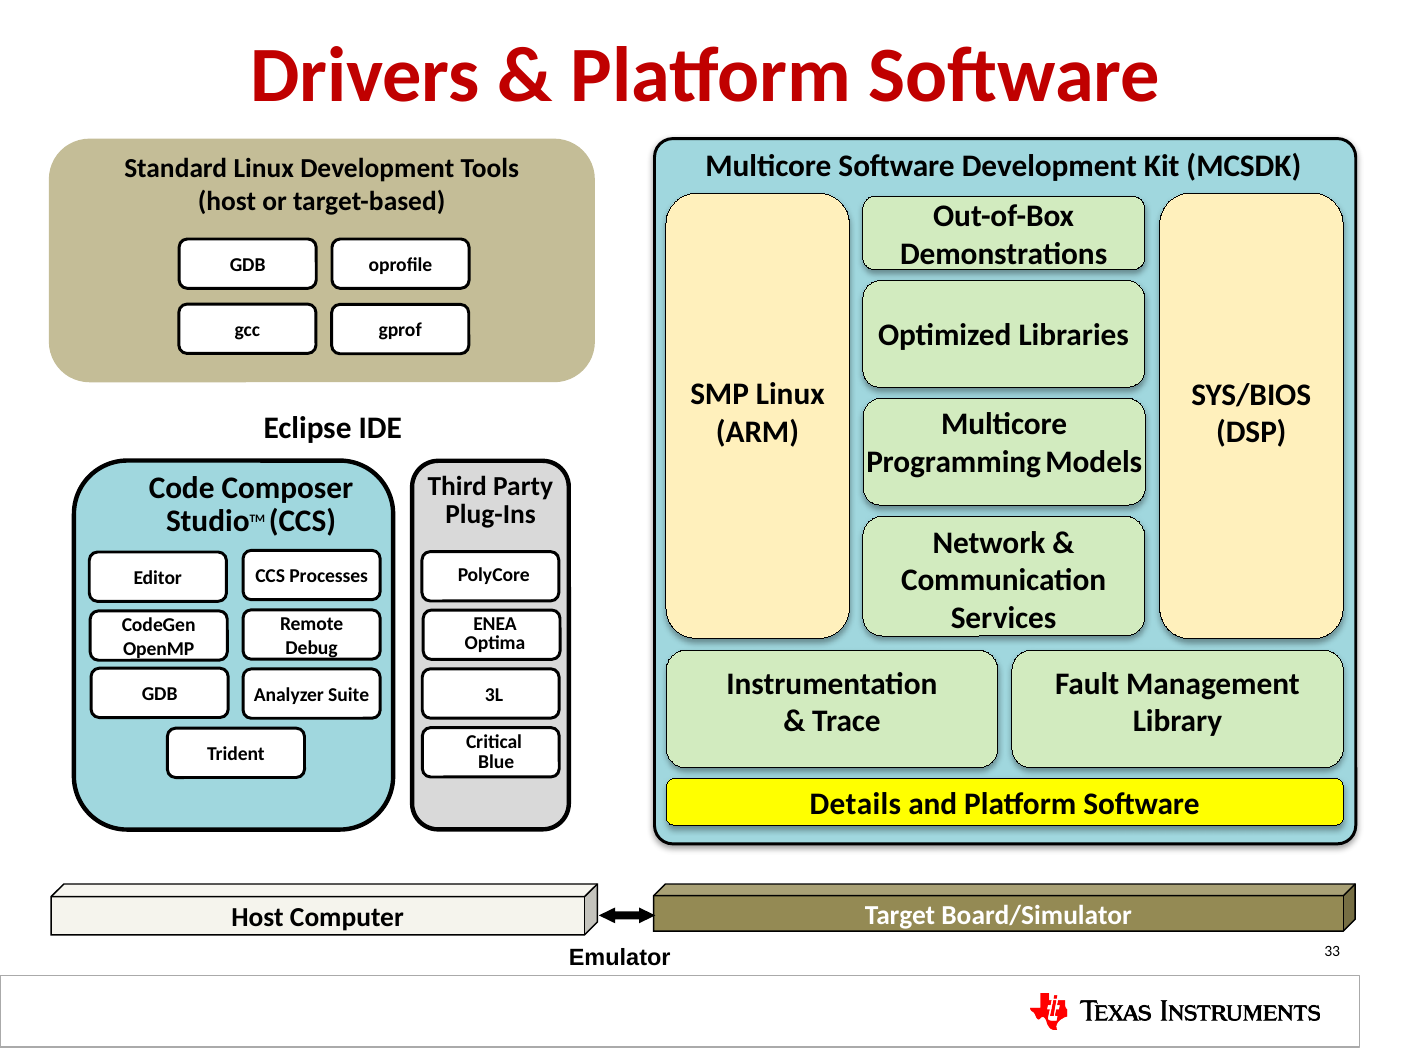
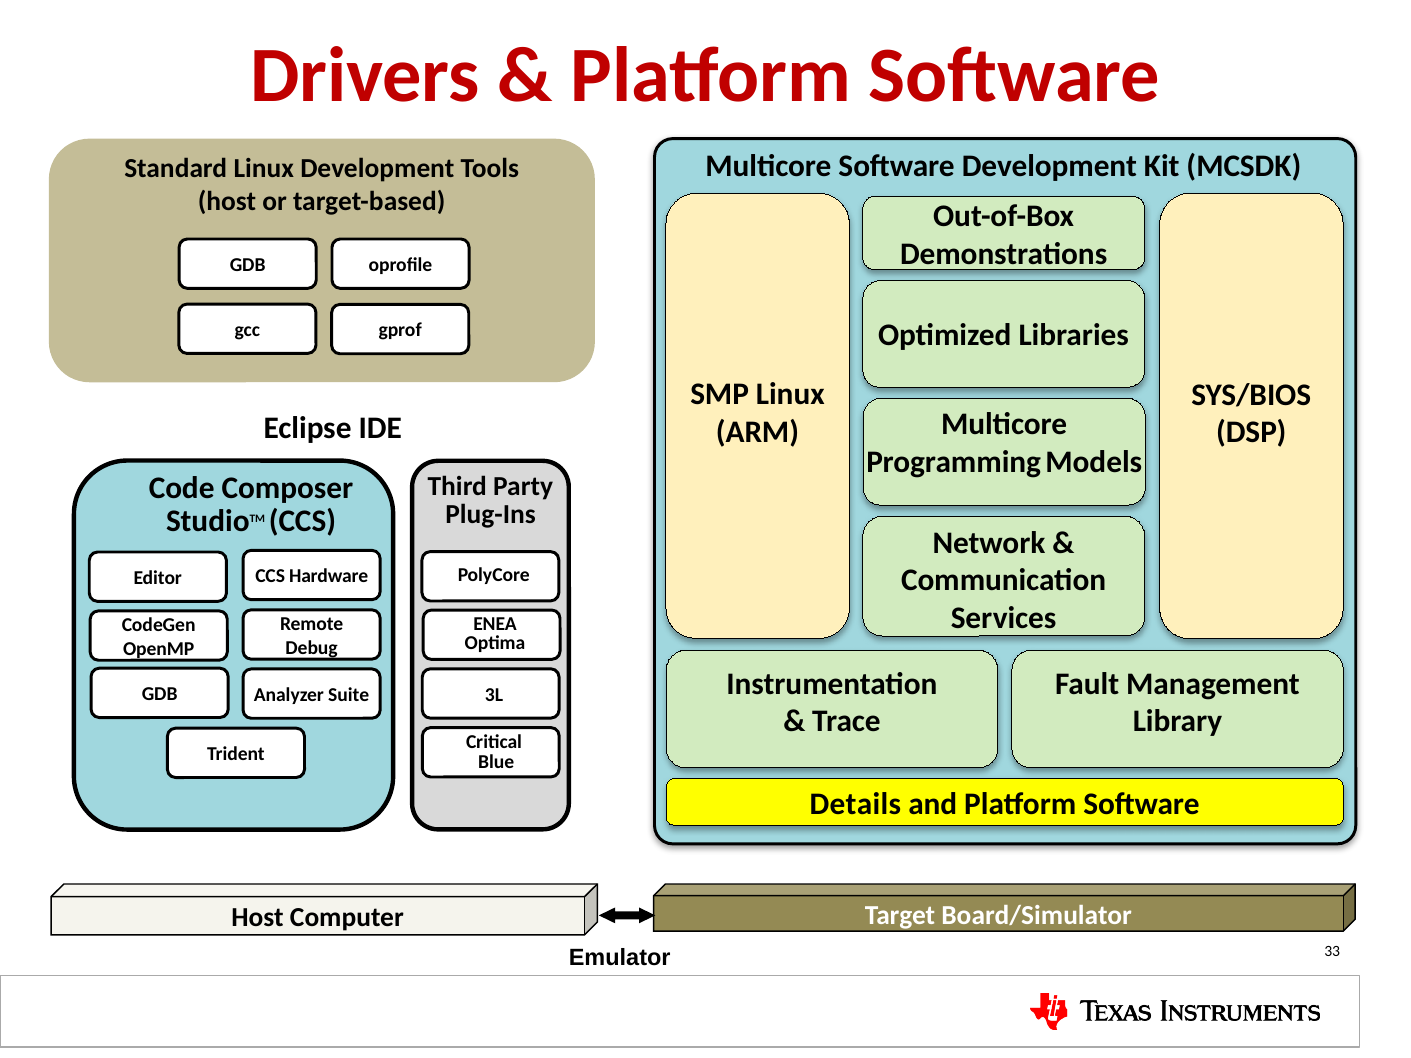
Processes: Processes -> Hardware (329, 576)
